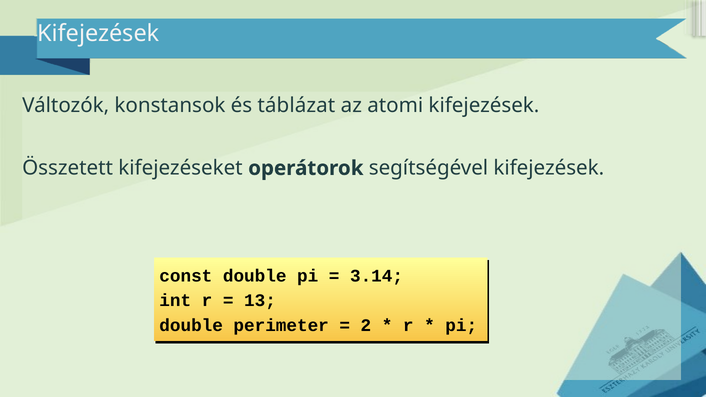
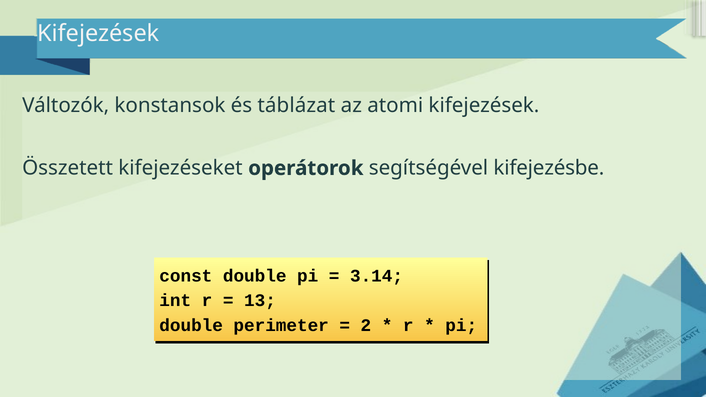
segítségével kifejezések: kifejezések -> kifejezésbe (549, 168)
